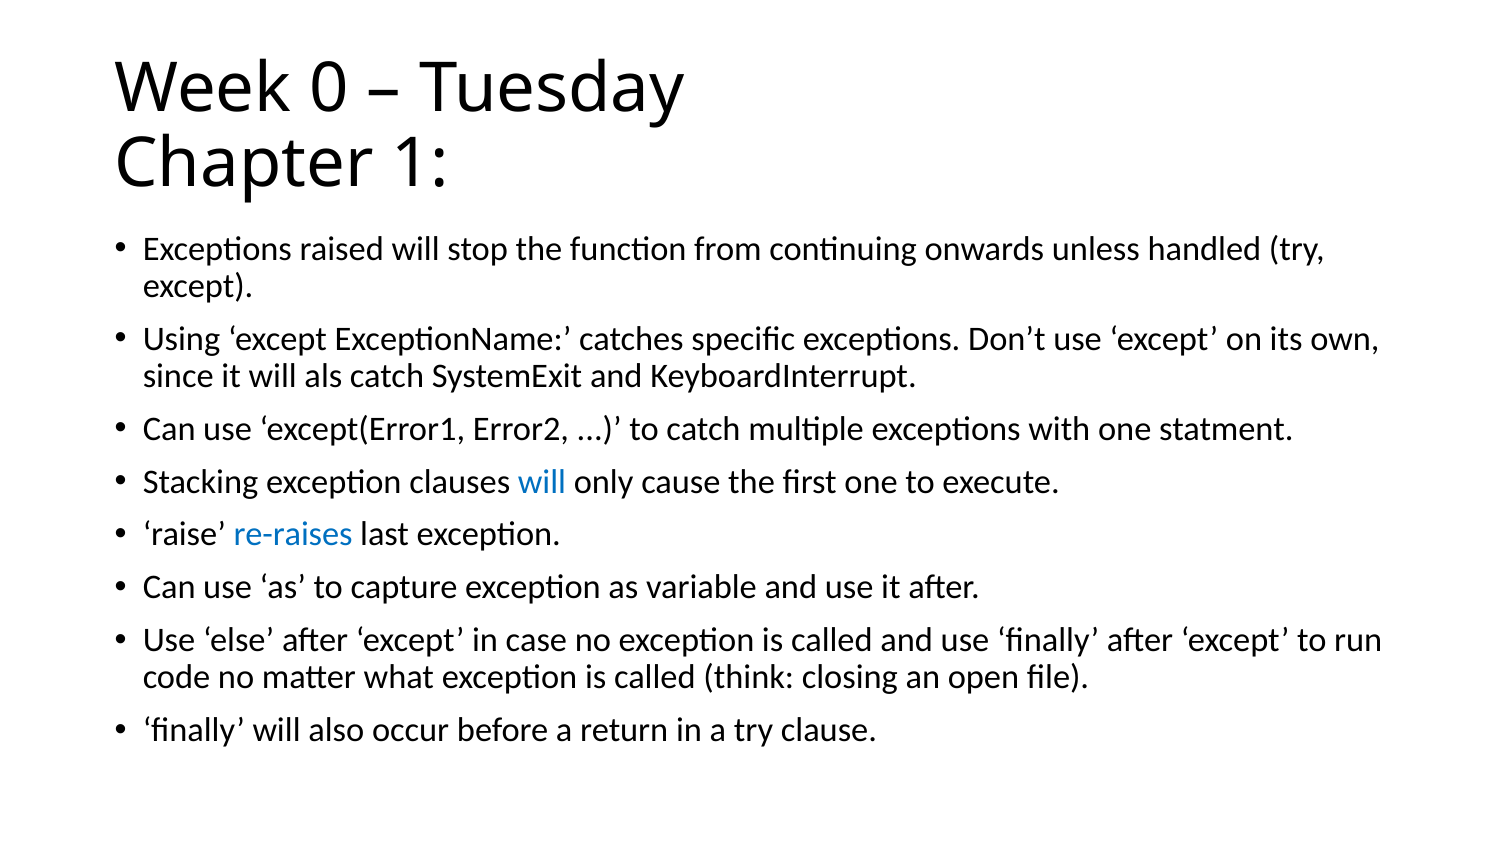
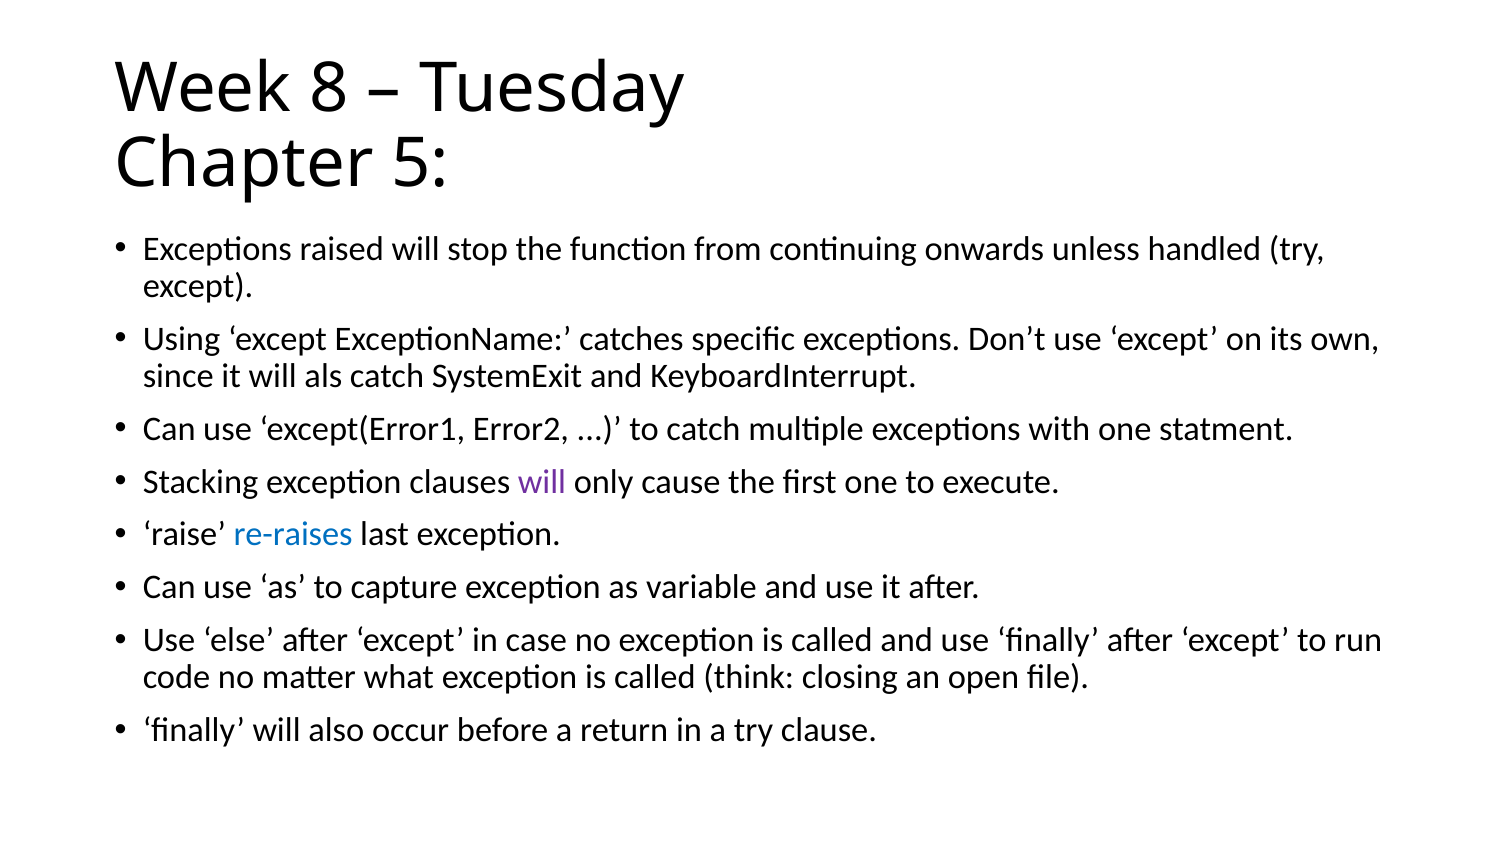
0: 0 -> 8 (329, 89)
1: 1 -> 5 (420, 163)
will colour: blue -> purple (542, 482)
